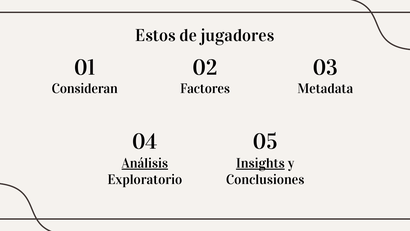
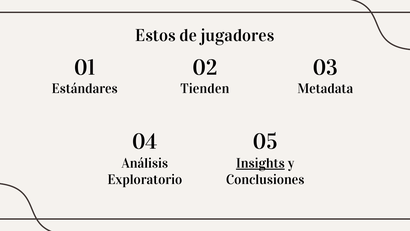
Consideran: Consideran -> Estándares (85, 88)
Factores: Factores -> Tienden (205, 88)
Análisis underline: present -> none (145, 163)
